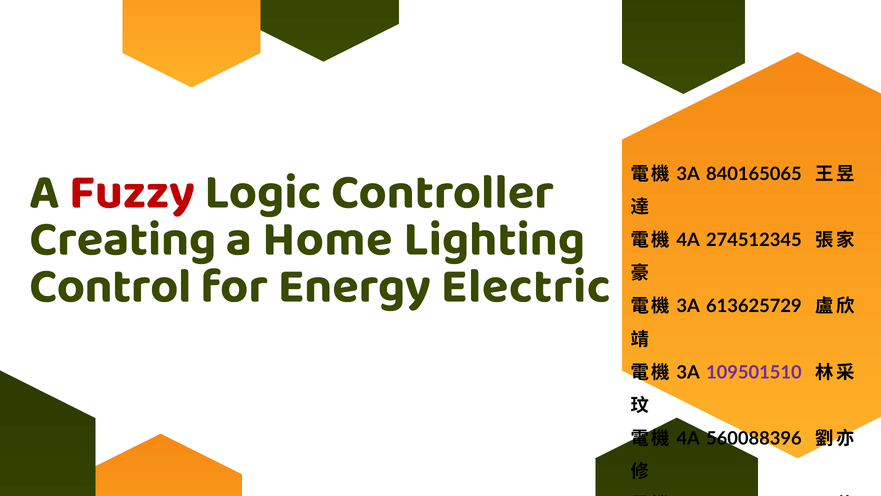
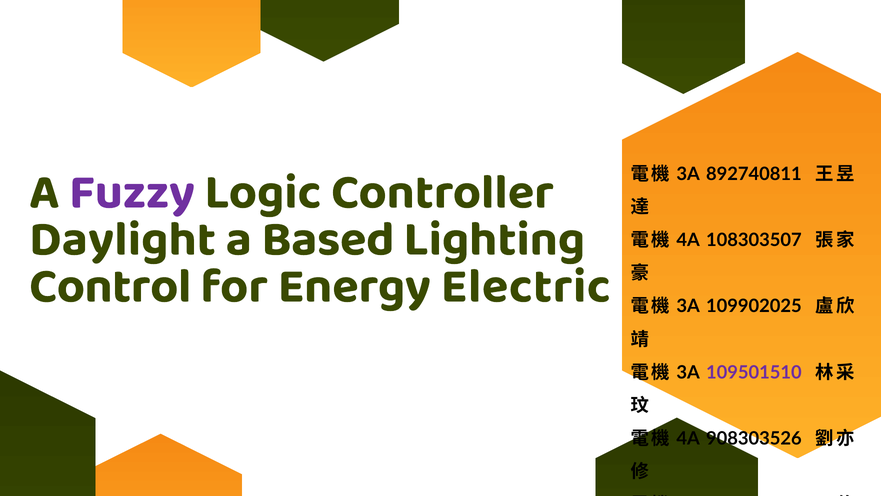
840165065: 840165065 -> 892740811 (754, 174)
Fuzzy colour: red -> purple (132, 191)
Creating: Creating -> Daylight (123, 238)
Home: Home -> Based (328, 238)
274512345: 274512345 -> 108303507 (754, 240)
613625729: 613625729 -> 109902025 (754, 306)
560088396: 560088396 -> 908303526 (754, 438)
